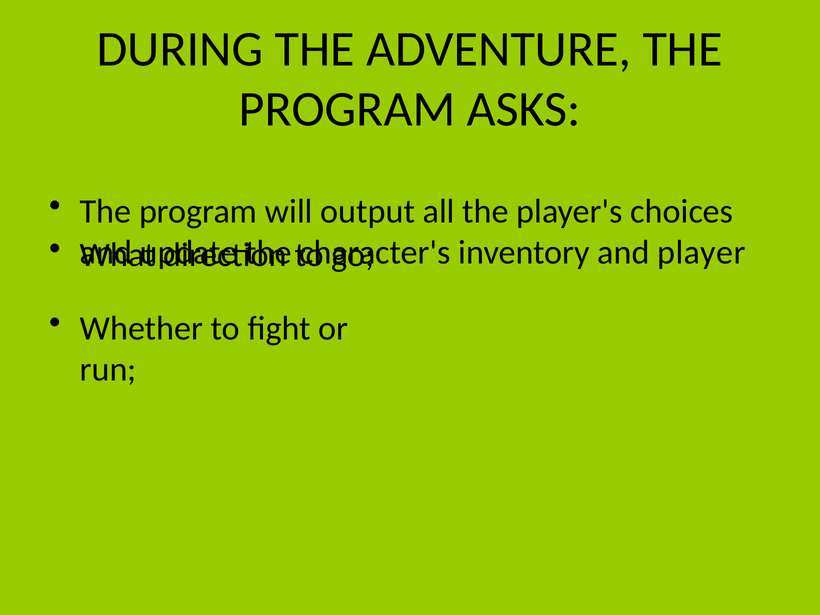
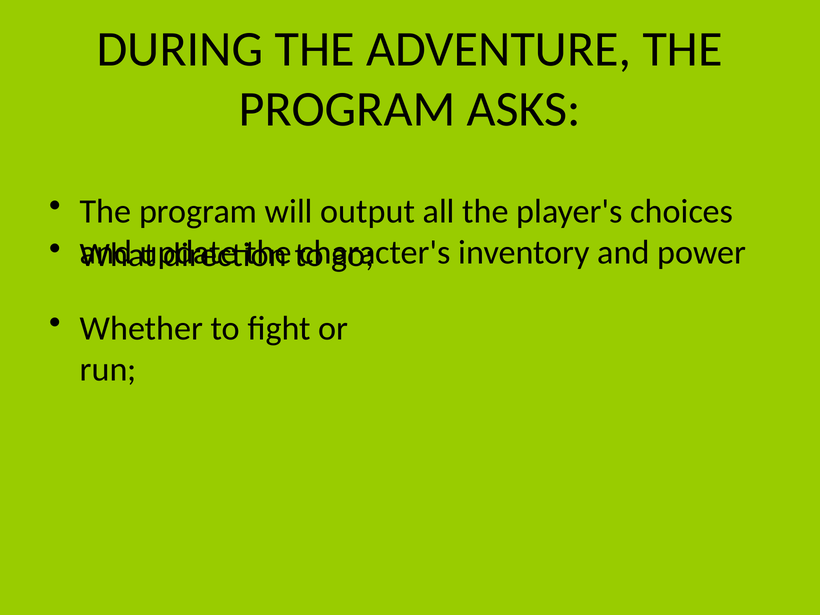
player: player -> power (702, 252)
